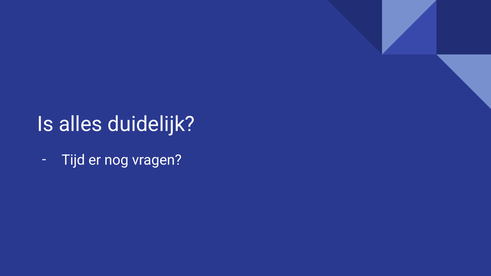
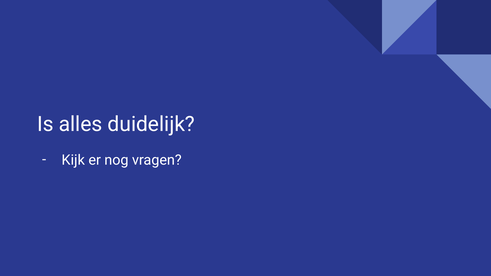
Tijd: Tijd -> Kijk (73, 160)
